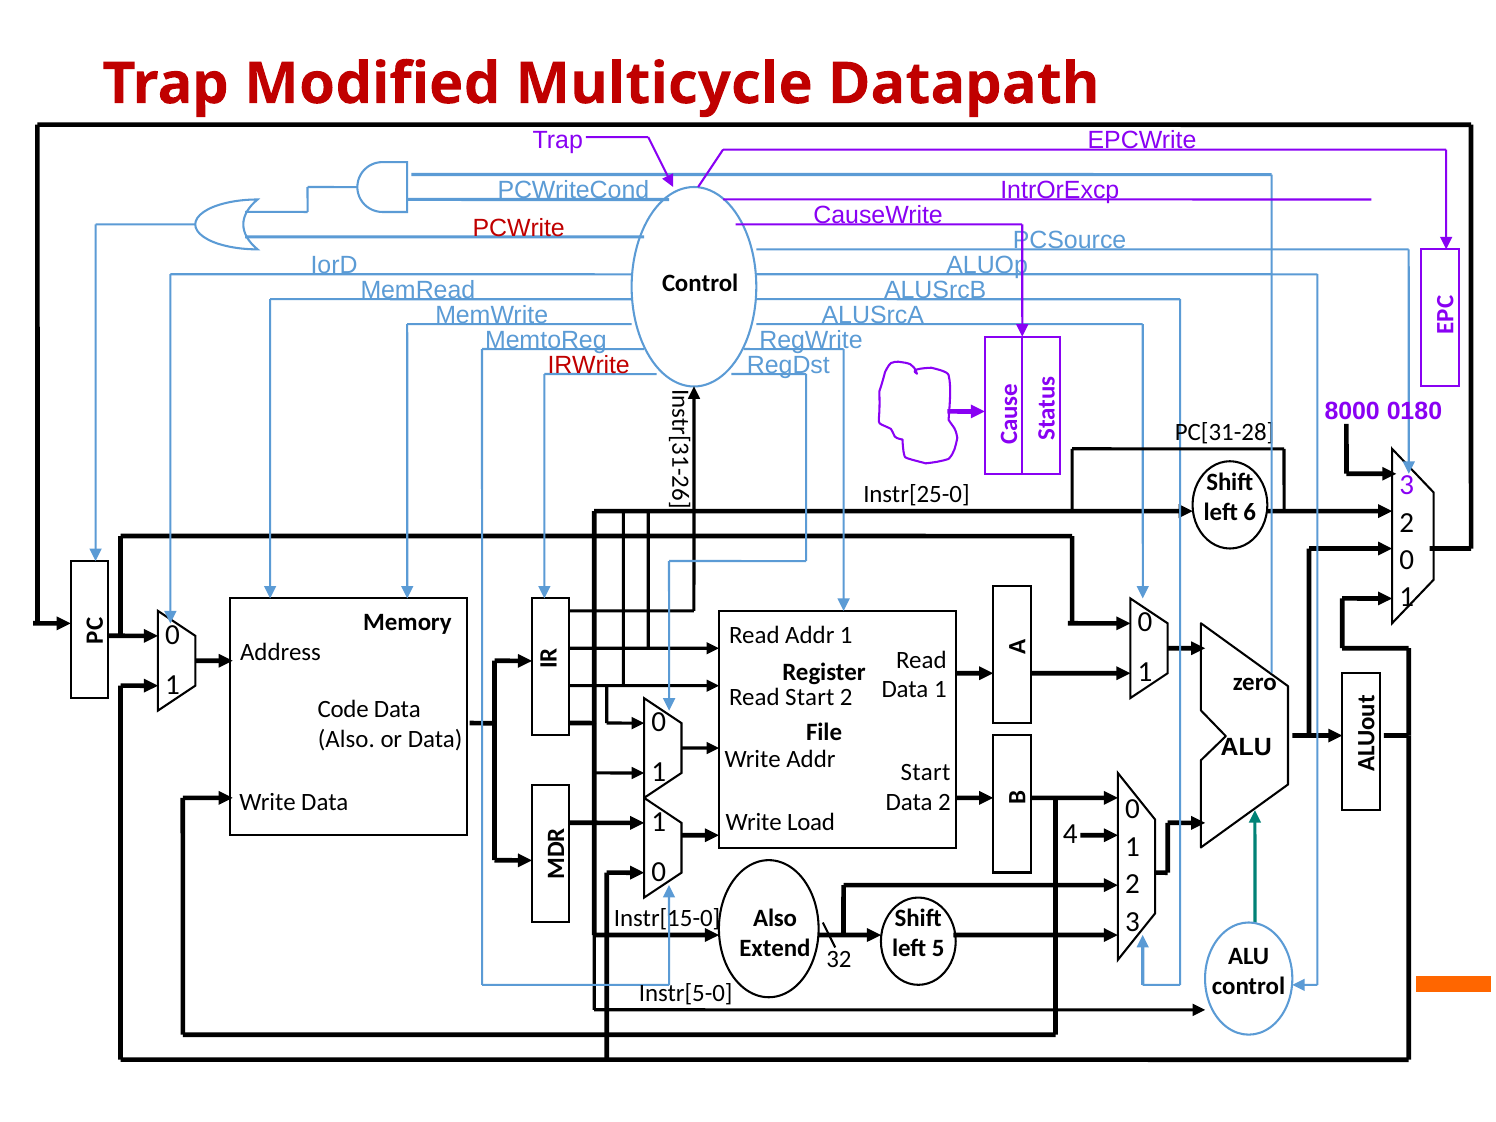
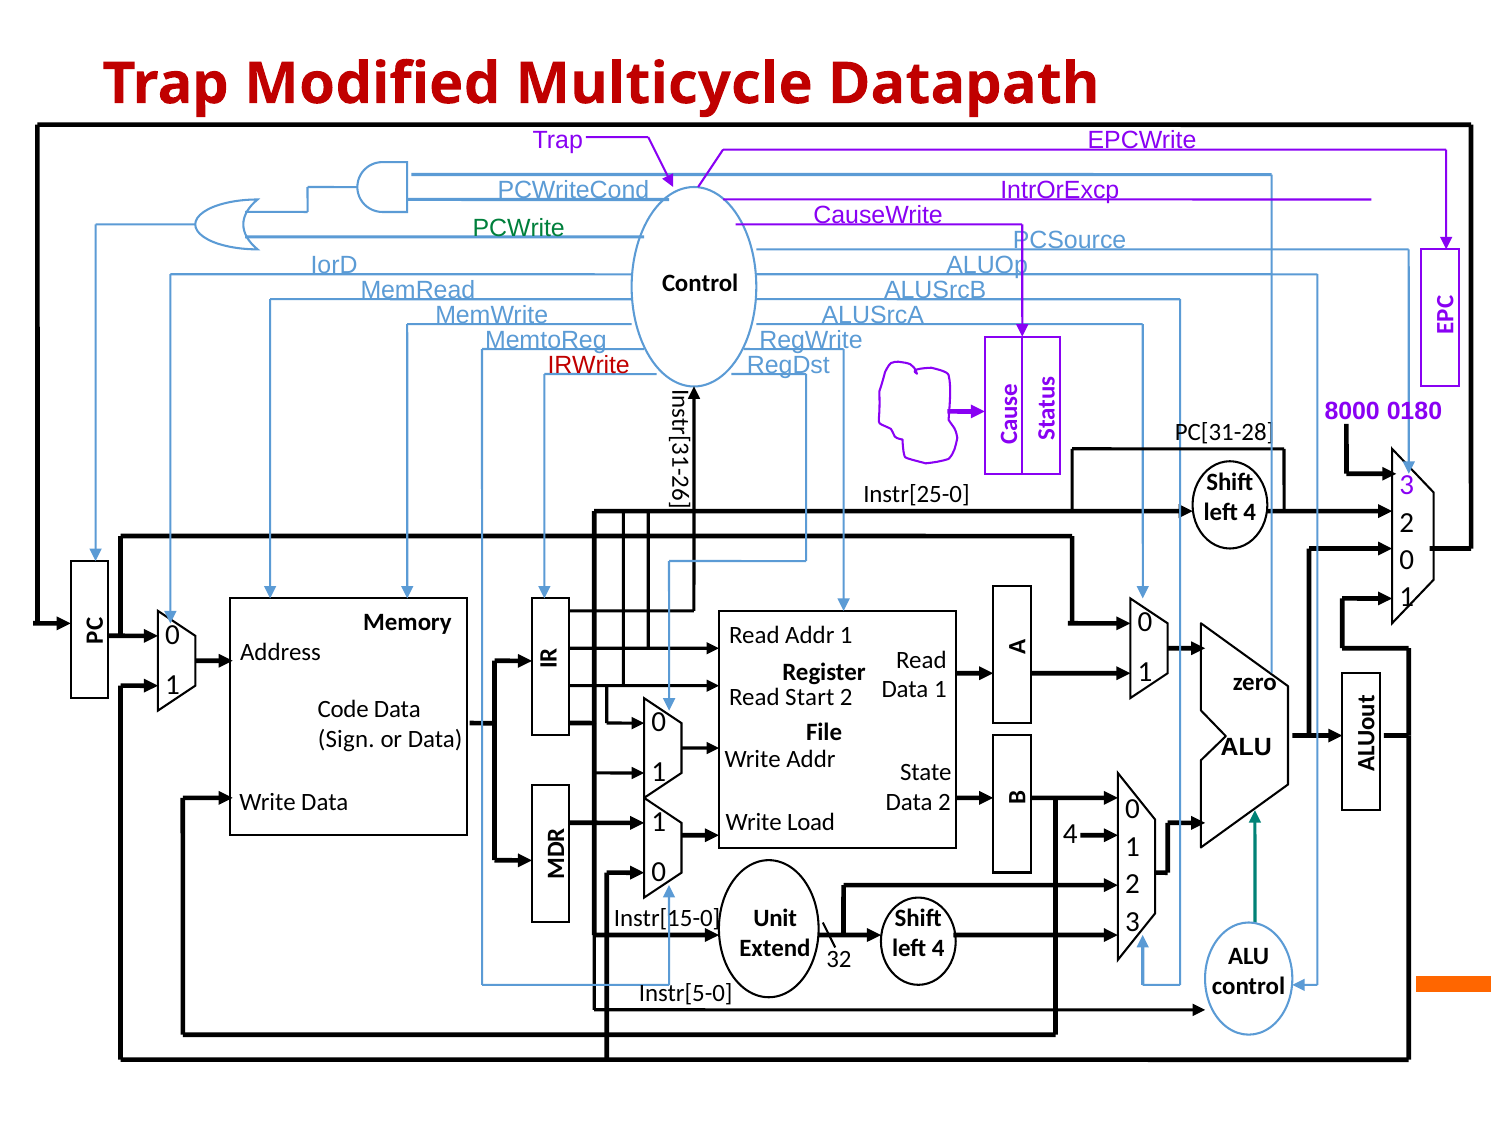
PCWrite colour: red -> green (519, 228)
6: 6 -> 4 (1250, 512)
Also: Also -> Sign (346, 740)
Start: Start -> State (926, 772)
Also: Also -> Unit (775, 919)
5: 5 -> 4 (938, 949)
